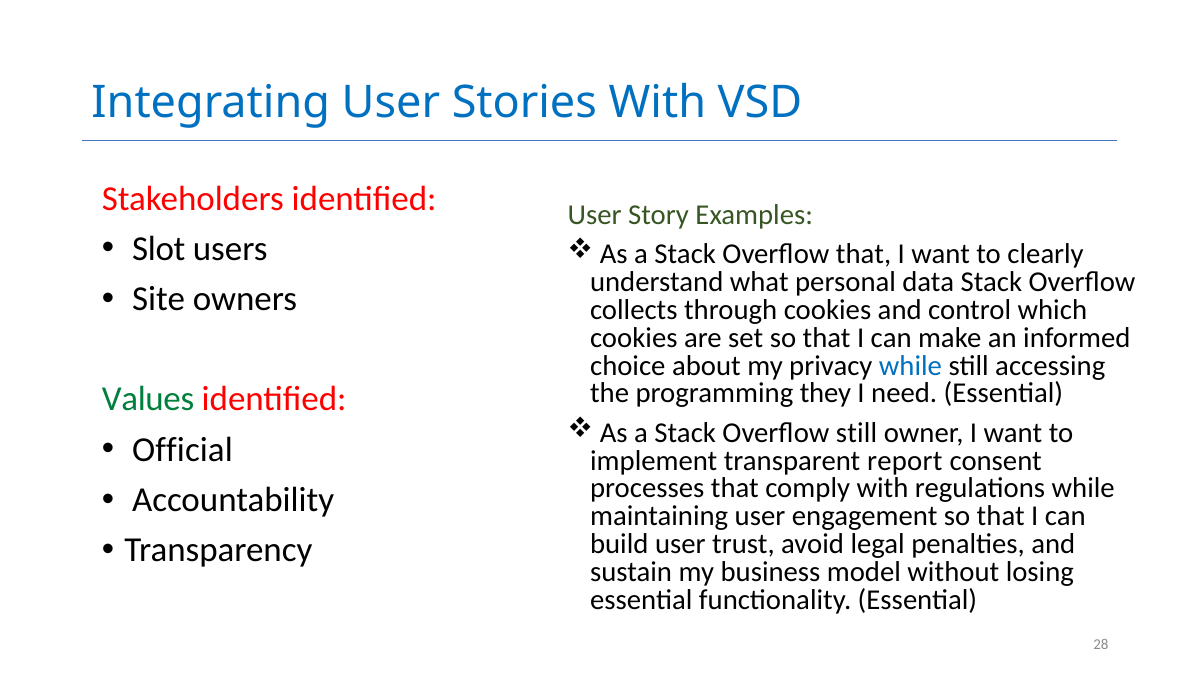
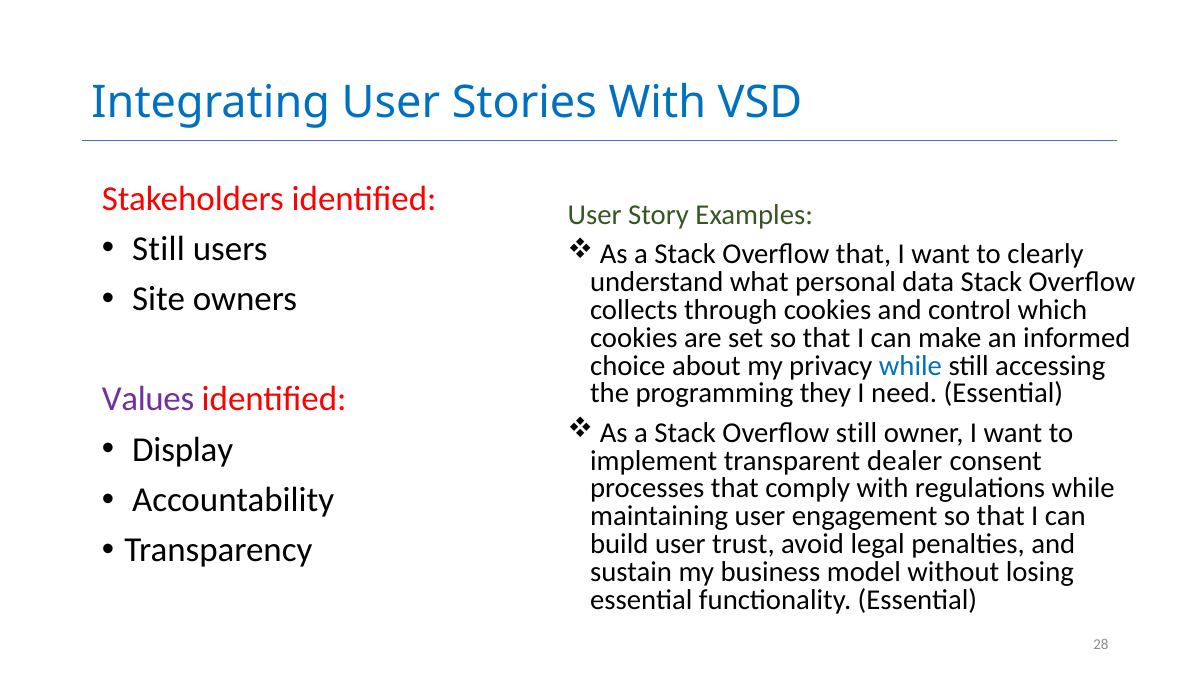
Slot: Slot -> Still (158, 249)
Values colour: green -> purple (148, 399)
Official: Official -> Display (183, 450)
report: report -> dealer (905, 461)
